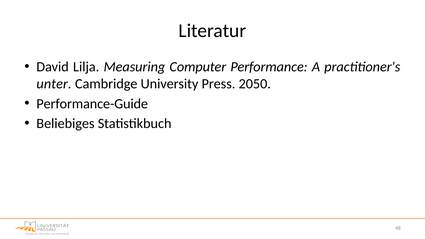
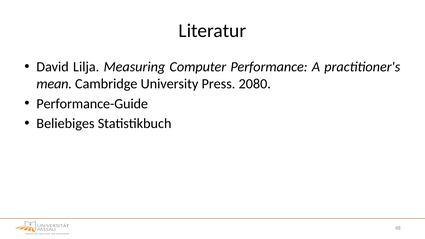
unter: unter -> mean (54, 84)
2050: 2050 -> 2080 (255, 84)
